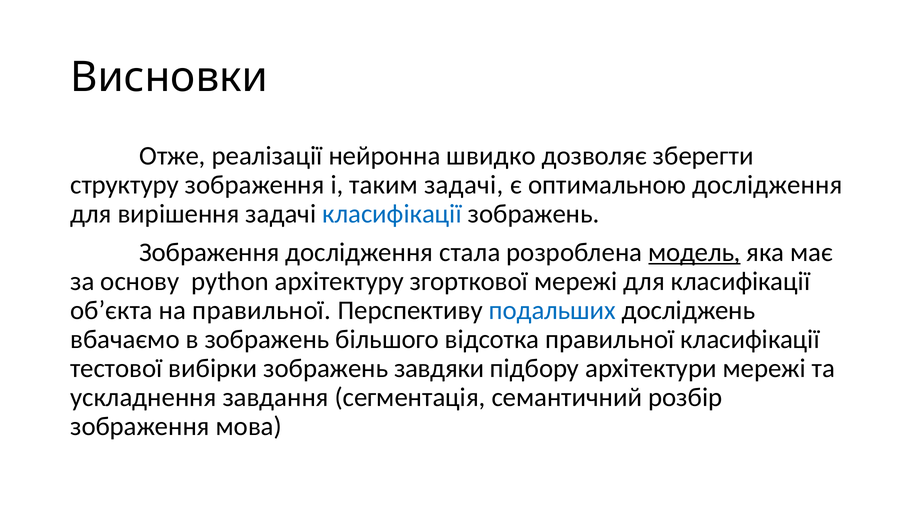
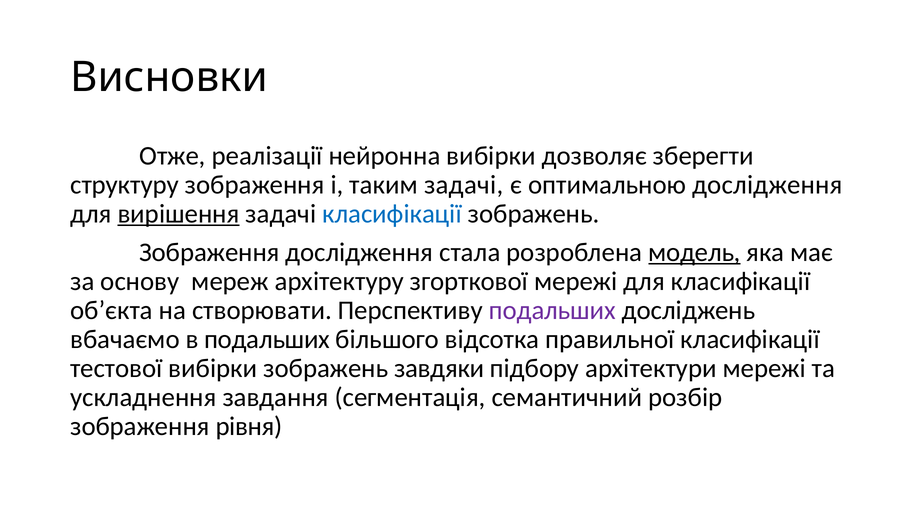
нейронна швидко: швидко -> вибірки (491, 156)
вирішення underline: none -> present (179, 214)
python: python -> мереж (230, 281)
на правильної: правильної -> створювати (262, 310)
подальших colour: blue -> purple (552, 310)
в зображень: зображень -> подальших (267, 339)
мова: мова -> рівня (249, 426)
